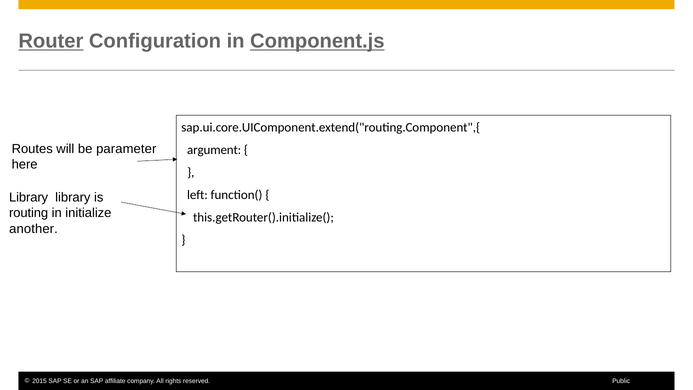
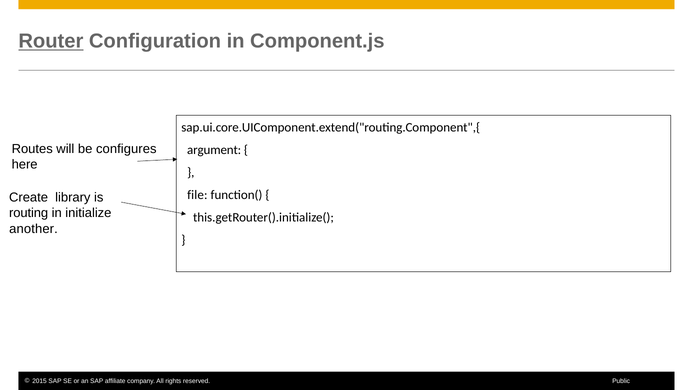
Component.js underline: present -> none (317, 41)
parameter: parameter -> configures (126, 149)
left: left -> file (197, 195)
Library: Library -> Create (29, 197)
